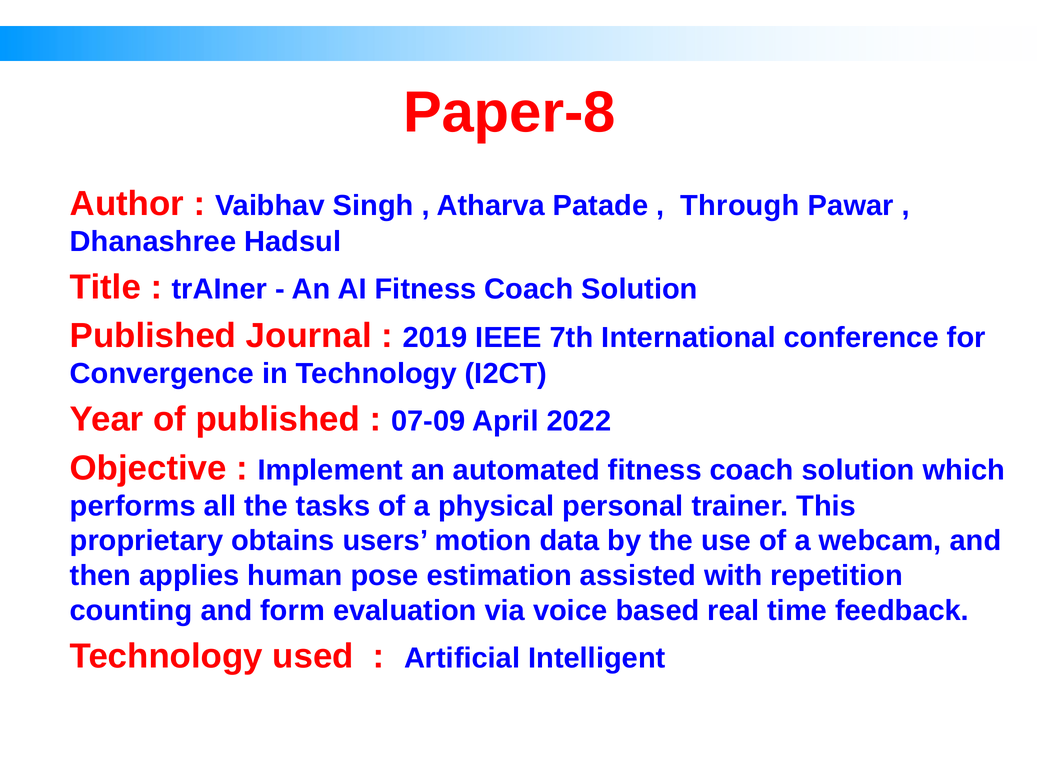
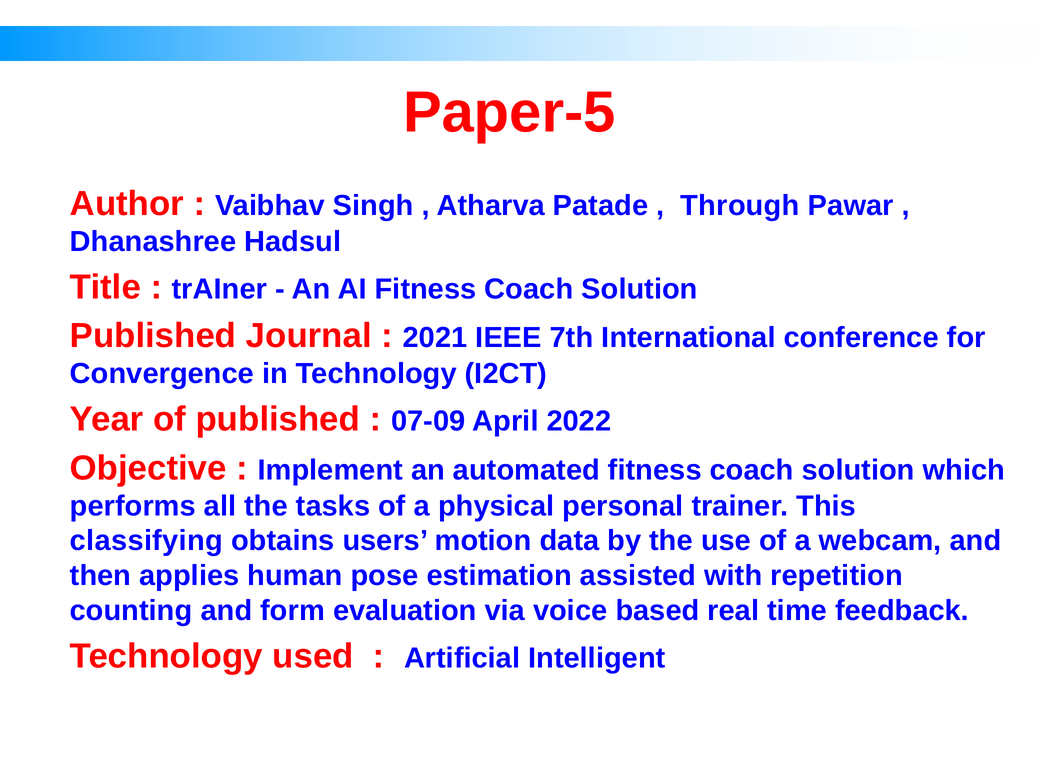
Paper-8: Paper-8 -> Paper-5 (509, 113)
2019: 2019 -> 2021 (435, 338)
proprietary: proprietary -> classifying (146, 541)
